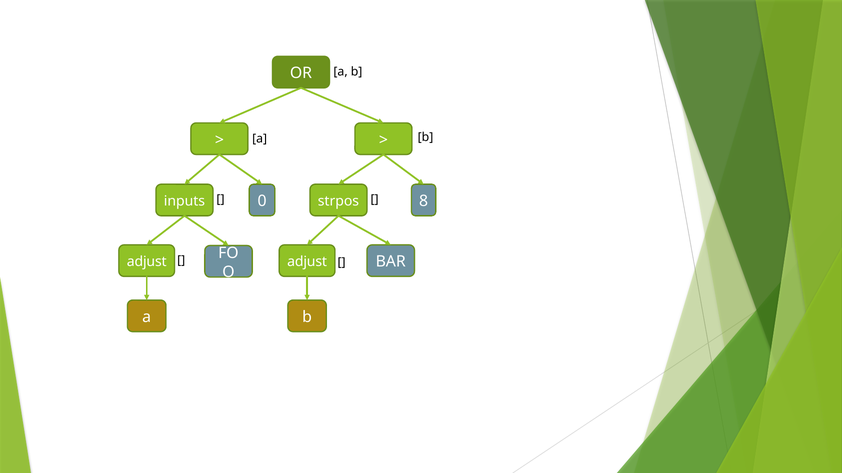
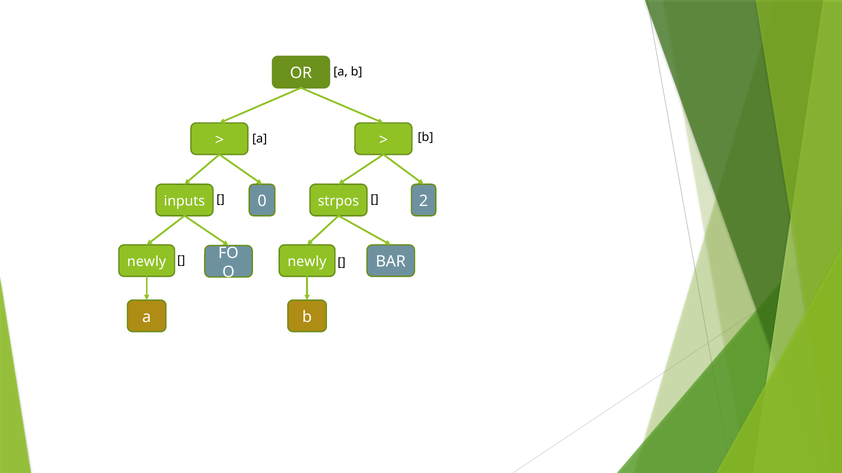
8: 8 -> 2 (424, 201)
adjust: adjust -> newly (147, 262)
adjust: adjust -> newly (307, 262)
